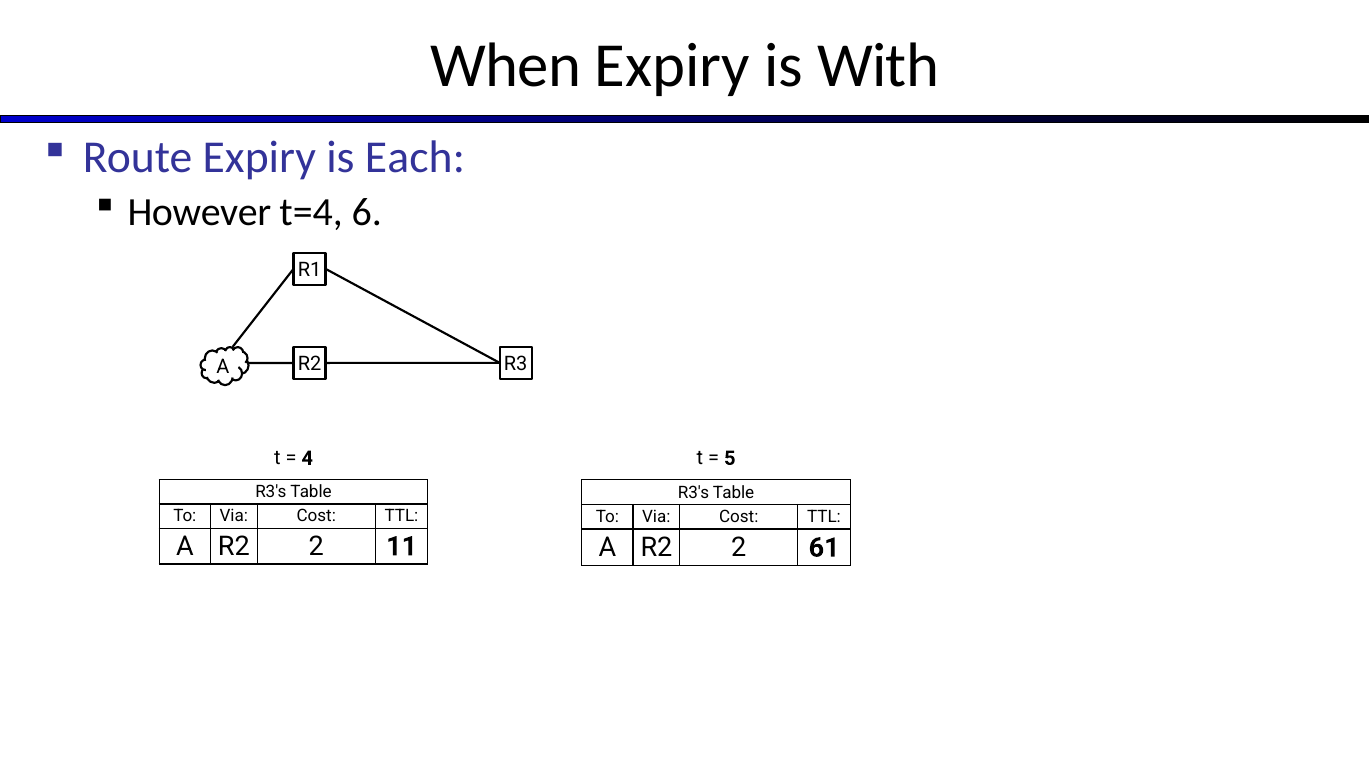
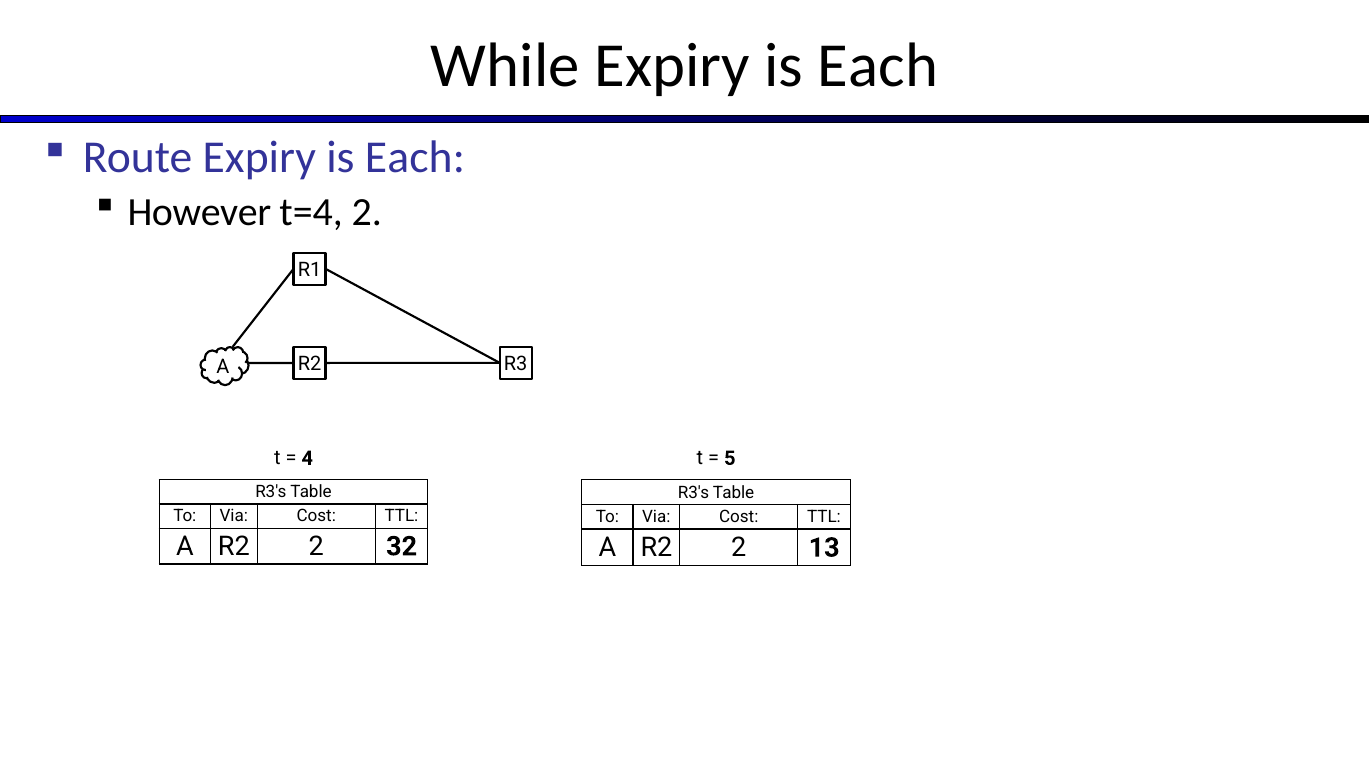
When: When -> While (505, 66)
With: With -> Each (878, 66)
t=4 6: 6 -> 2 (367, 212)
11: 11 -> 32 (402, 546)
61: 61 -> 13 (824, 548)
